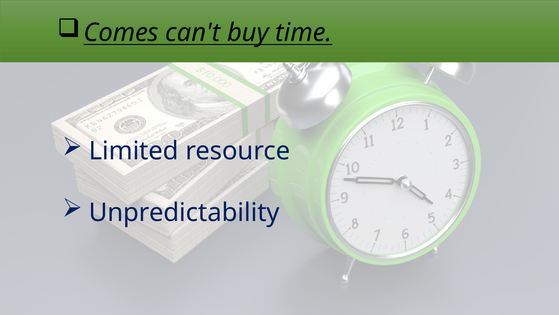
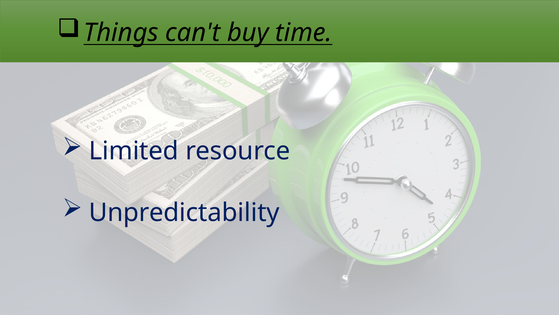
Comes: Comes -> Things (121, 33)
